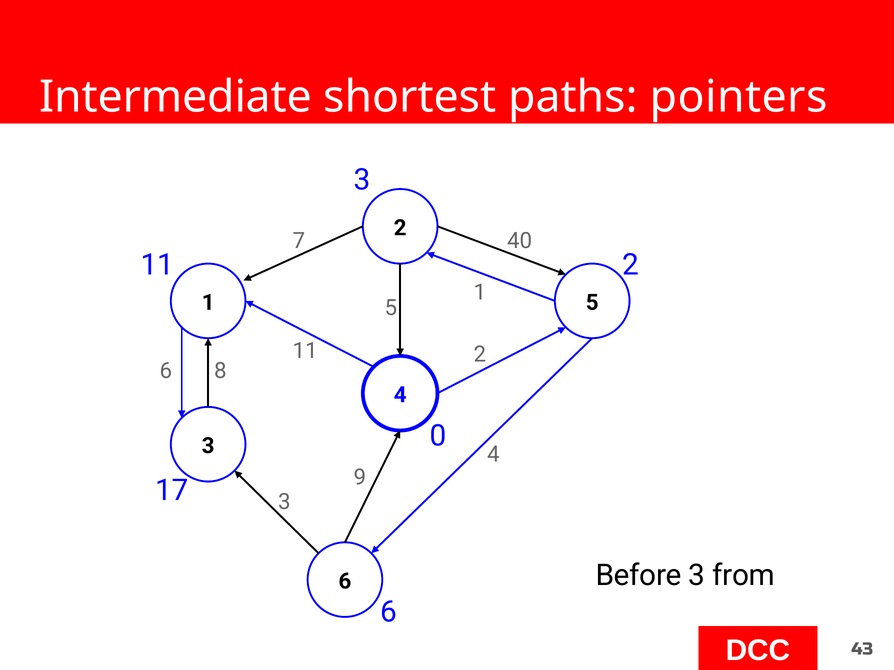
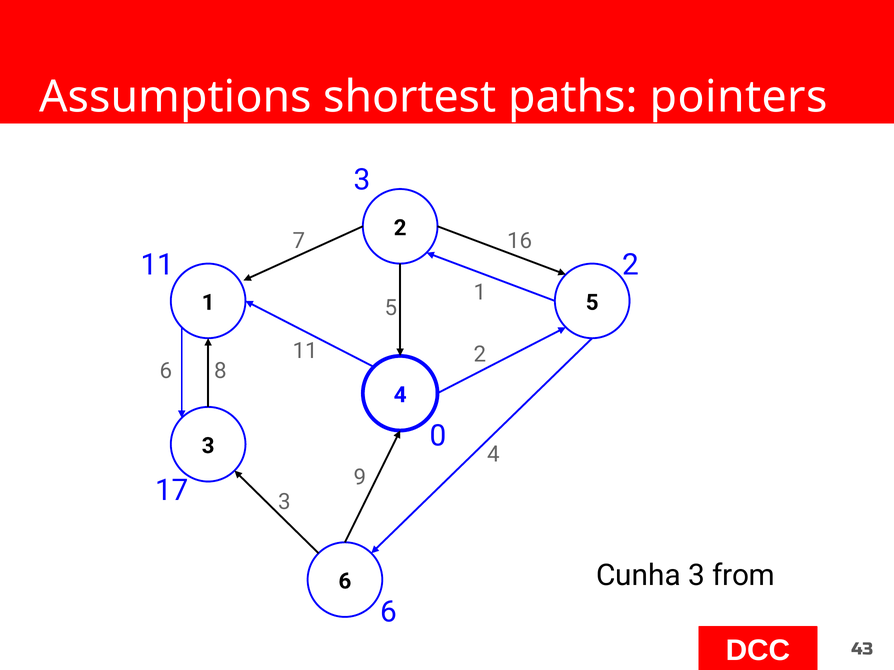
Intermediate: Intermediate -> Assumptions (176, 97)
40: 40 -> 16 (520, 241)
Before: Before -> Cunha (639, 576)
